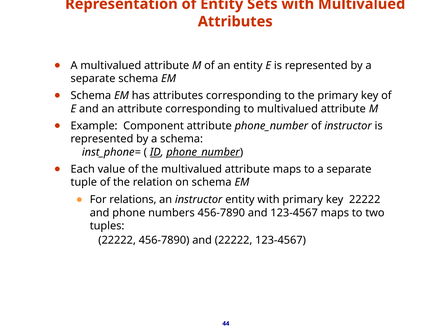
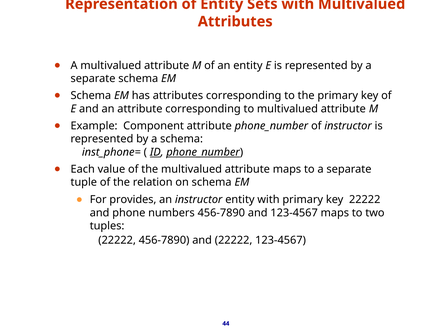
relations: relations -> provides (133, 200)
